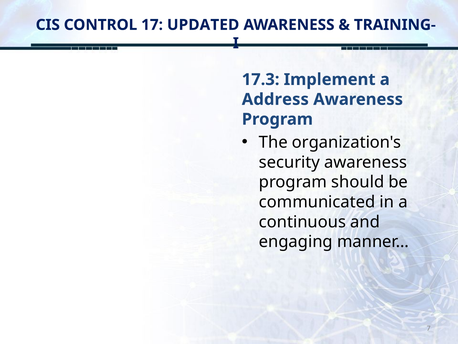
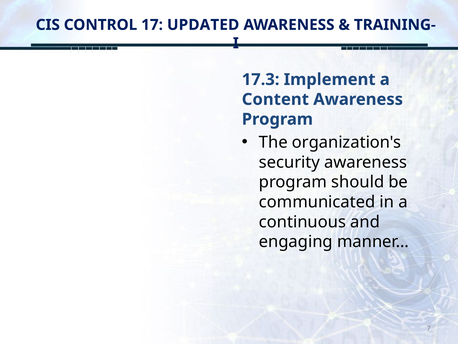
Address: Address -> Content (275, 99)
